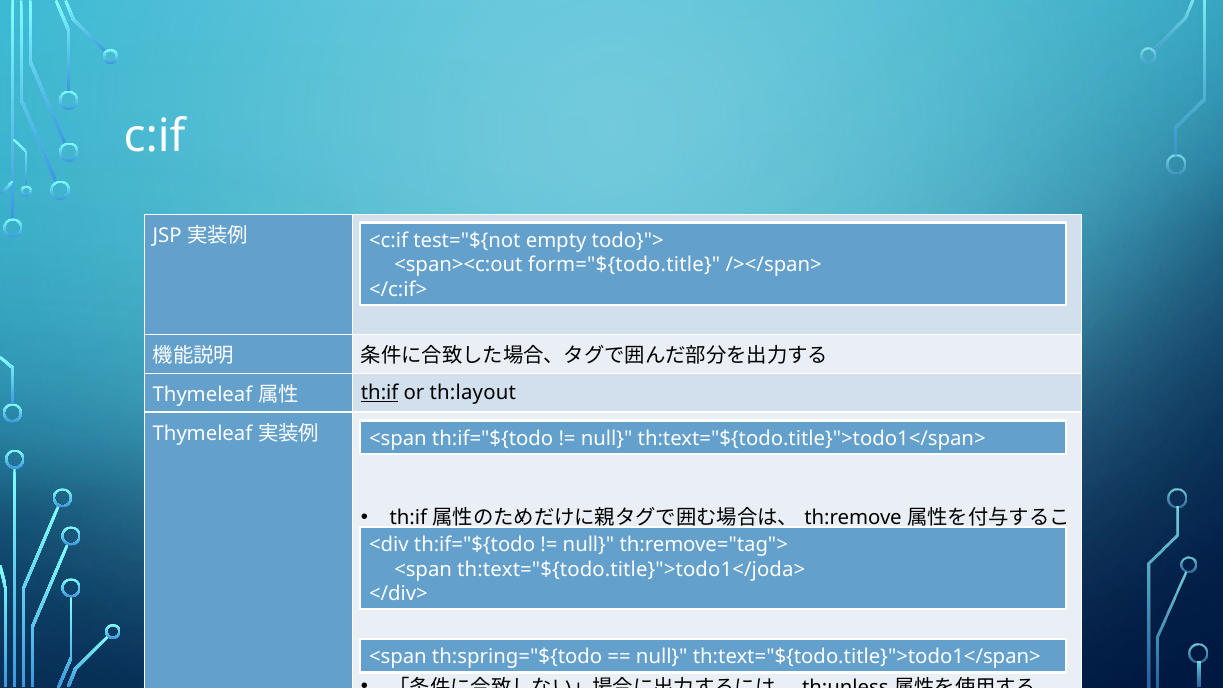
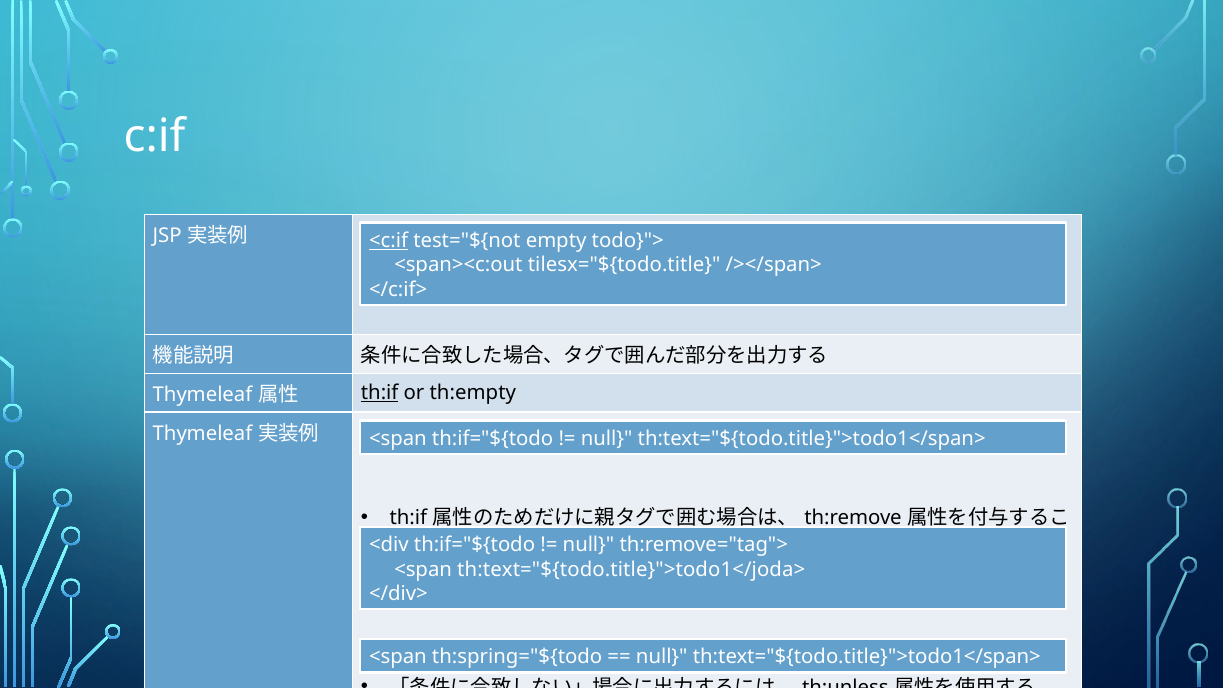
<c:if underline: none -> present (389, 241)
form="${todo.title: form="${todo.title -> tilesx="${todo.title (624, 265)
th:layout: th:layout -> th:empty (473, 393)
